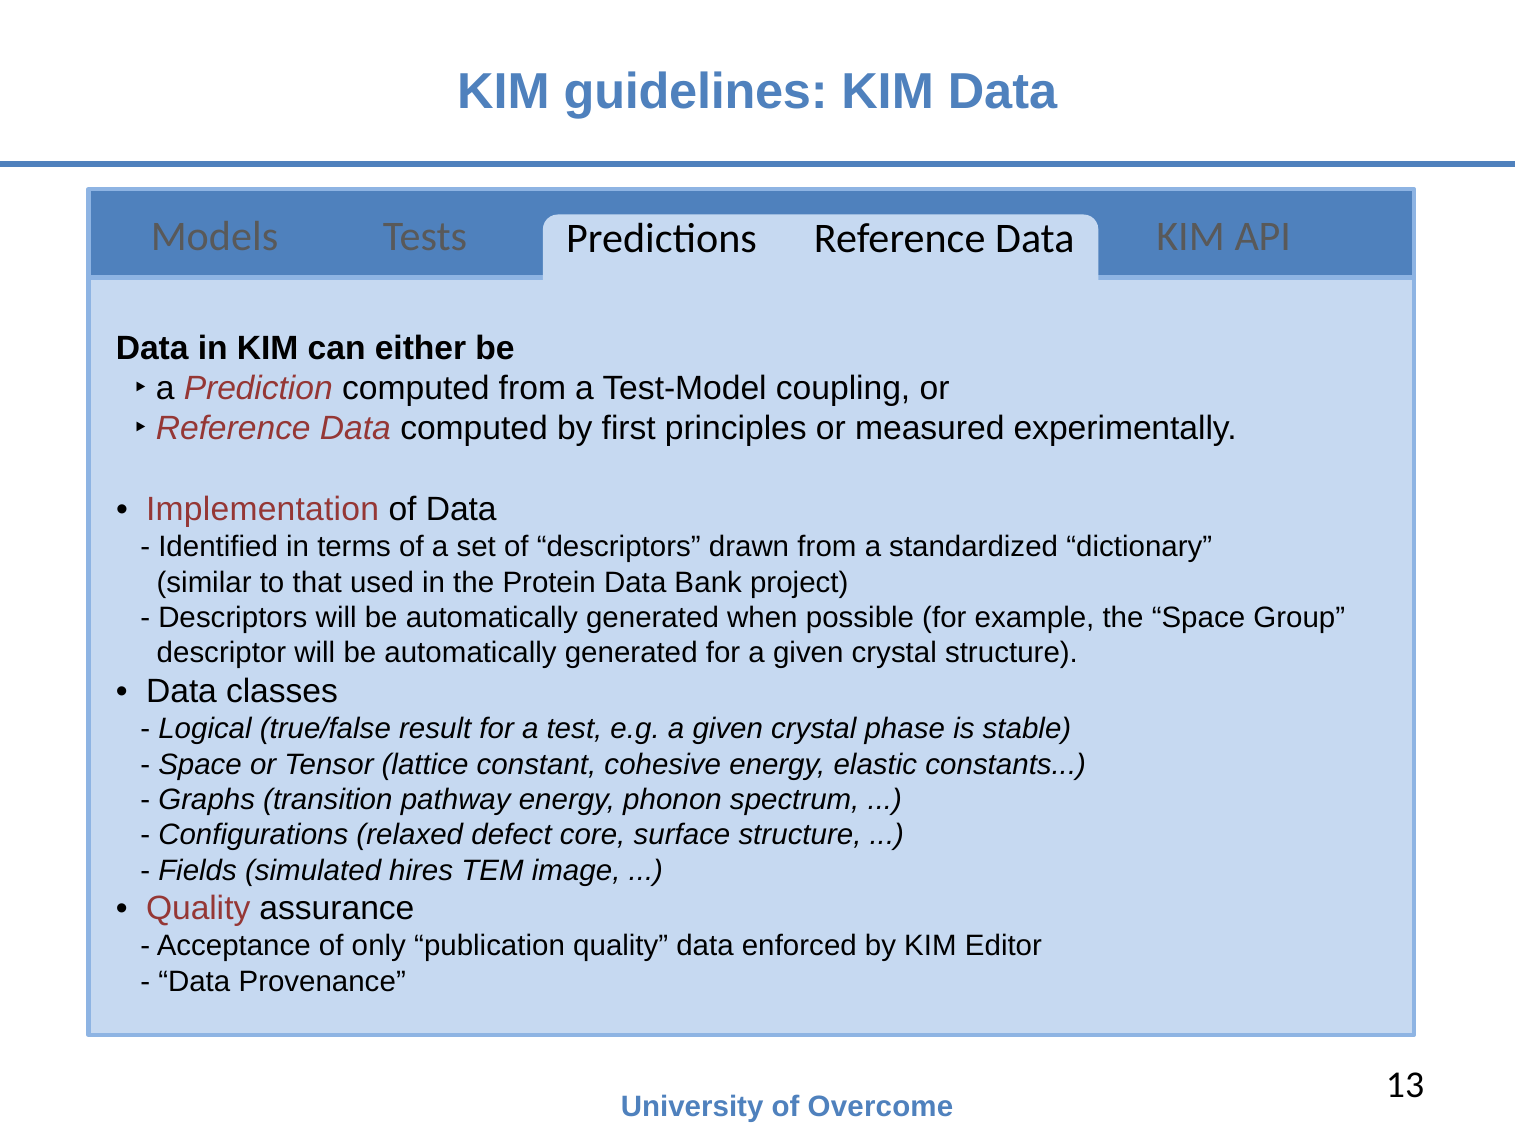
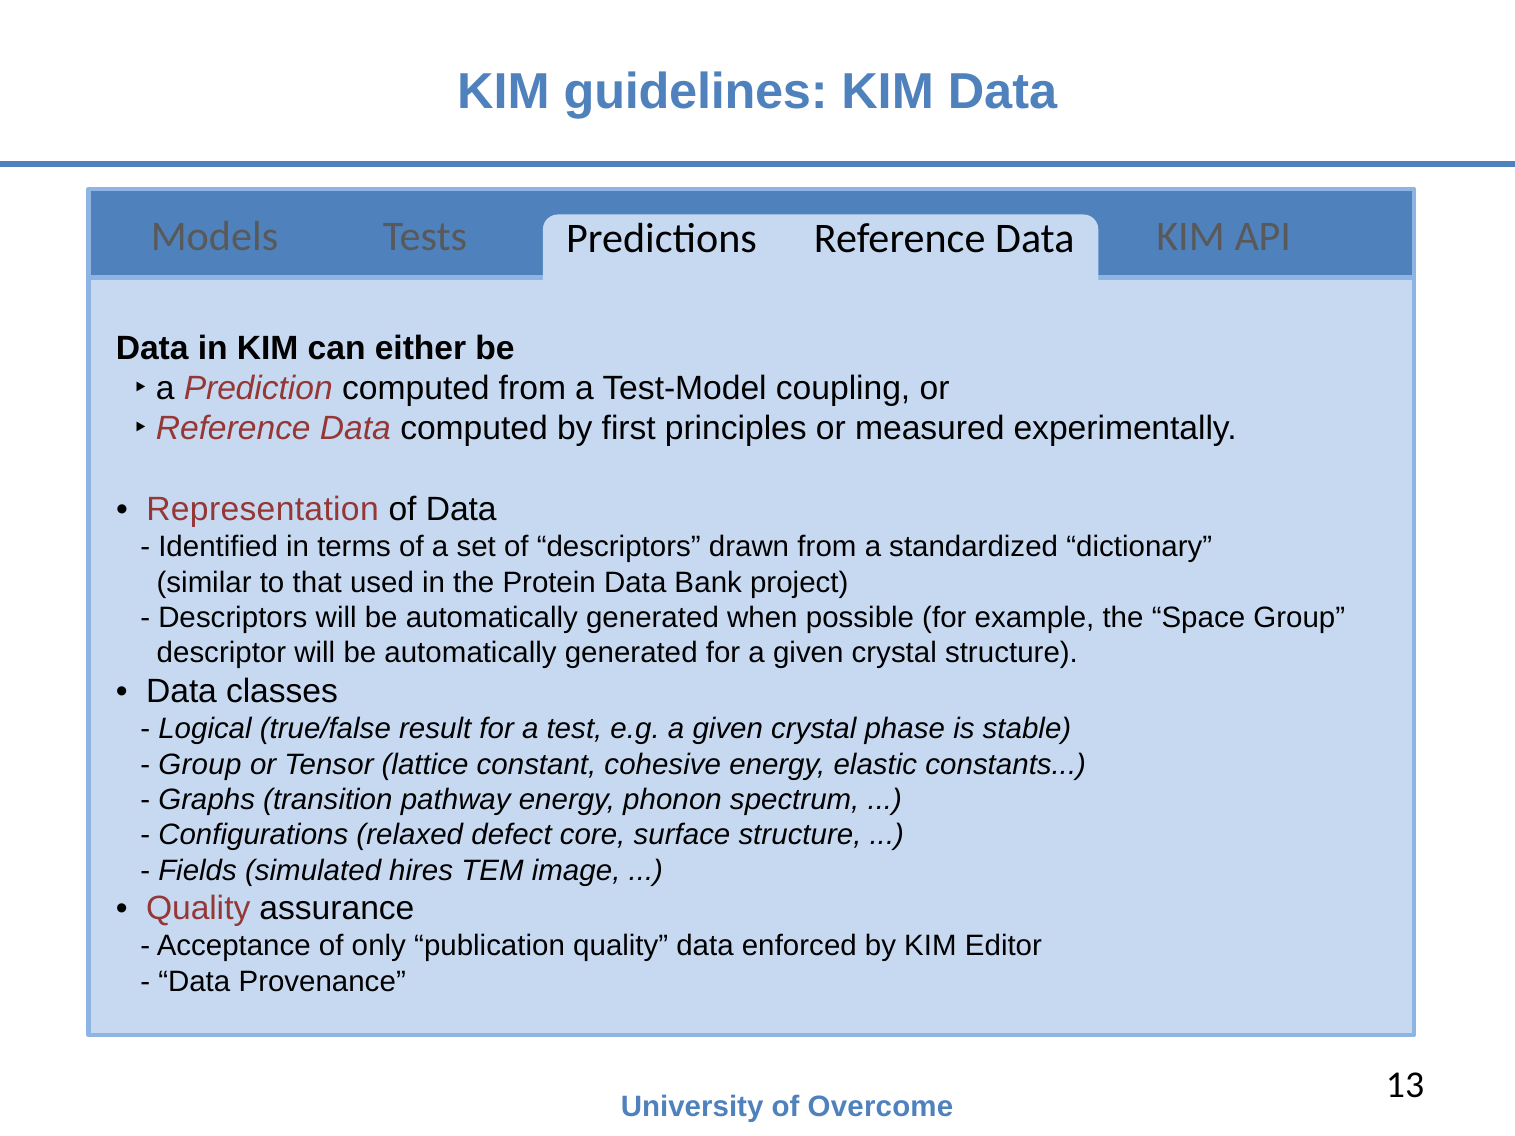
Implementation: Implementation -> Representation (263, 510)
Space: Space -> Group (200, 764)
